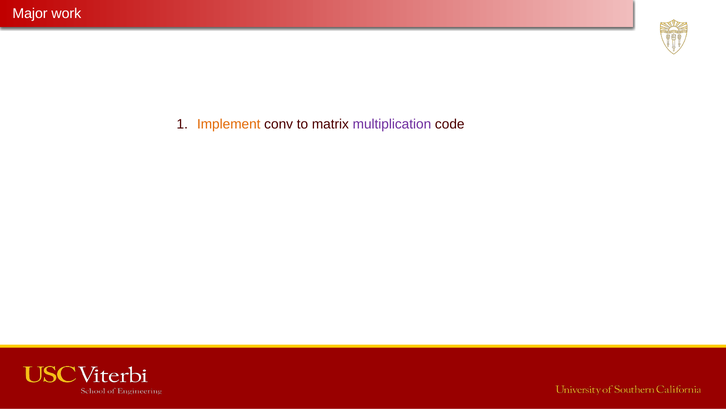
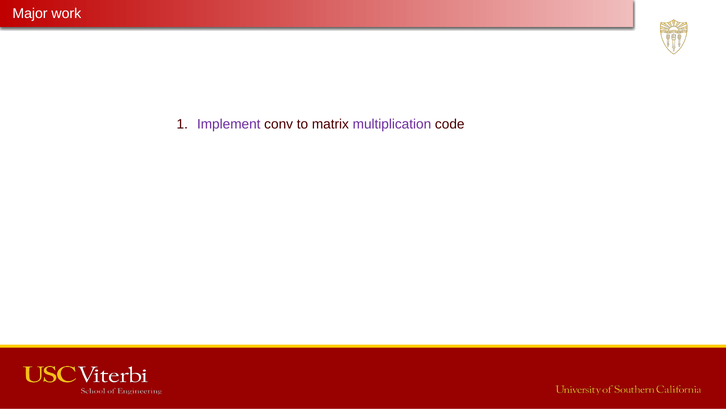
Implement colour: orange -> purple (229, 124)
